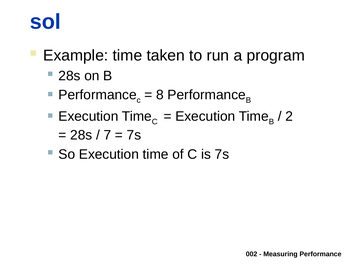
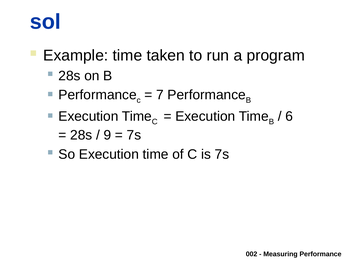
8: 8 -> 7 (160, 95)
2: 2 -> 6 (289, 116)
7: 7 -> 9 (107, 135)
